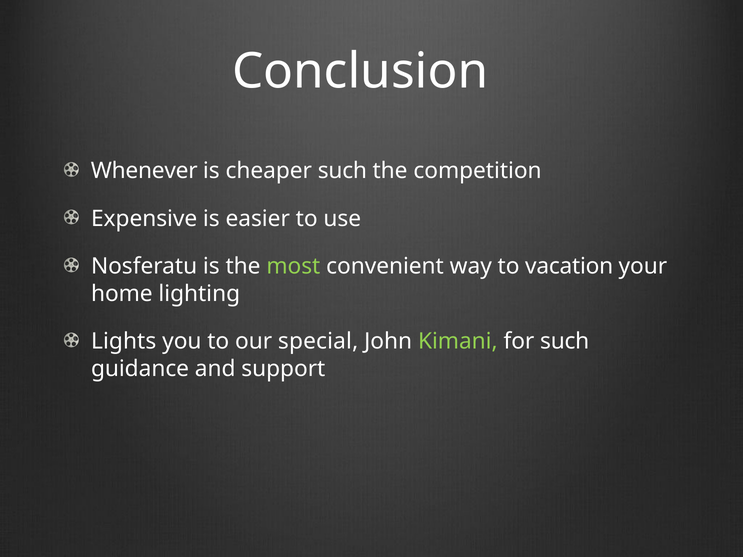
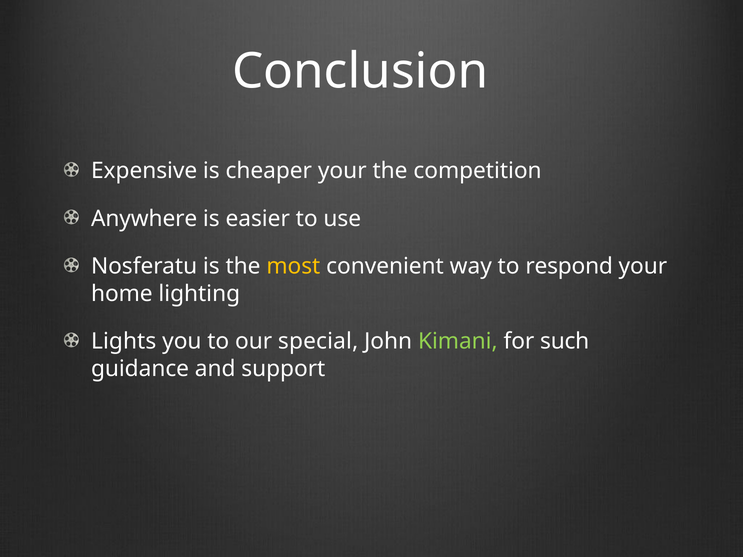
Whenever: Whenever -> Expensive (144, 171)
cheaper such: such -> your (342, 171)
Expensive: Expensive -> Anywhere (144, 219)
most colour: light green -> yellow (293, 266)
vacation: vacation -> respond (569, 266)
